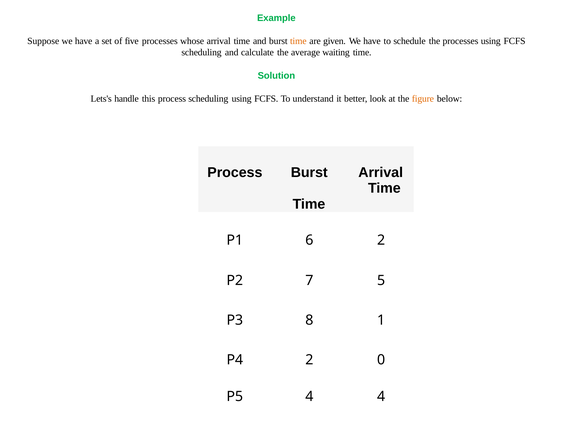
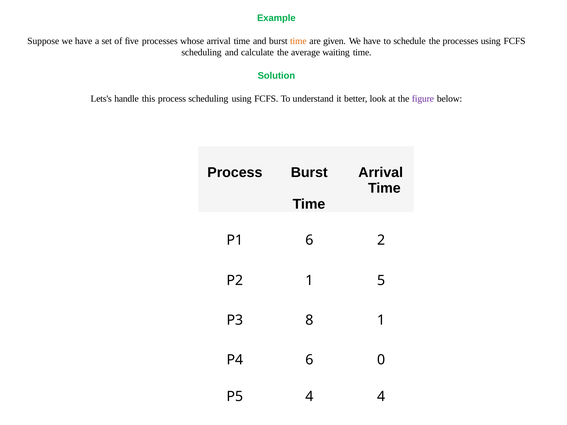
figure colour: orange -> purple (423, 99)
P2 7: 7 -> 1 (309, 281)
P4 2: 2 -> 6 (309, 360)
